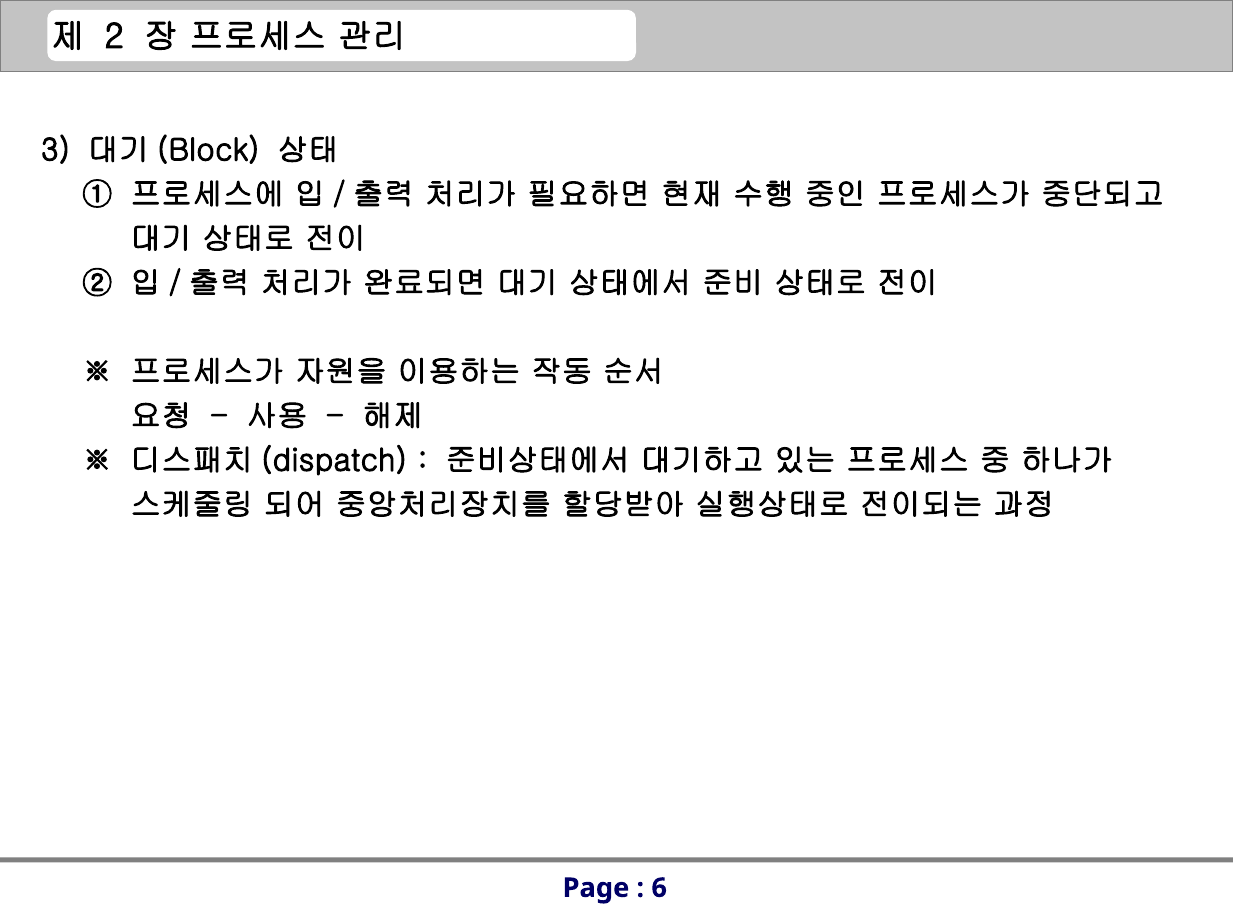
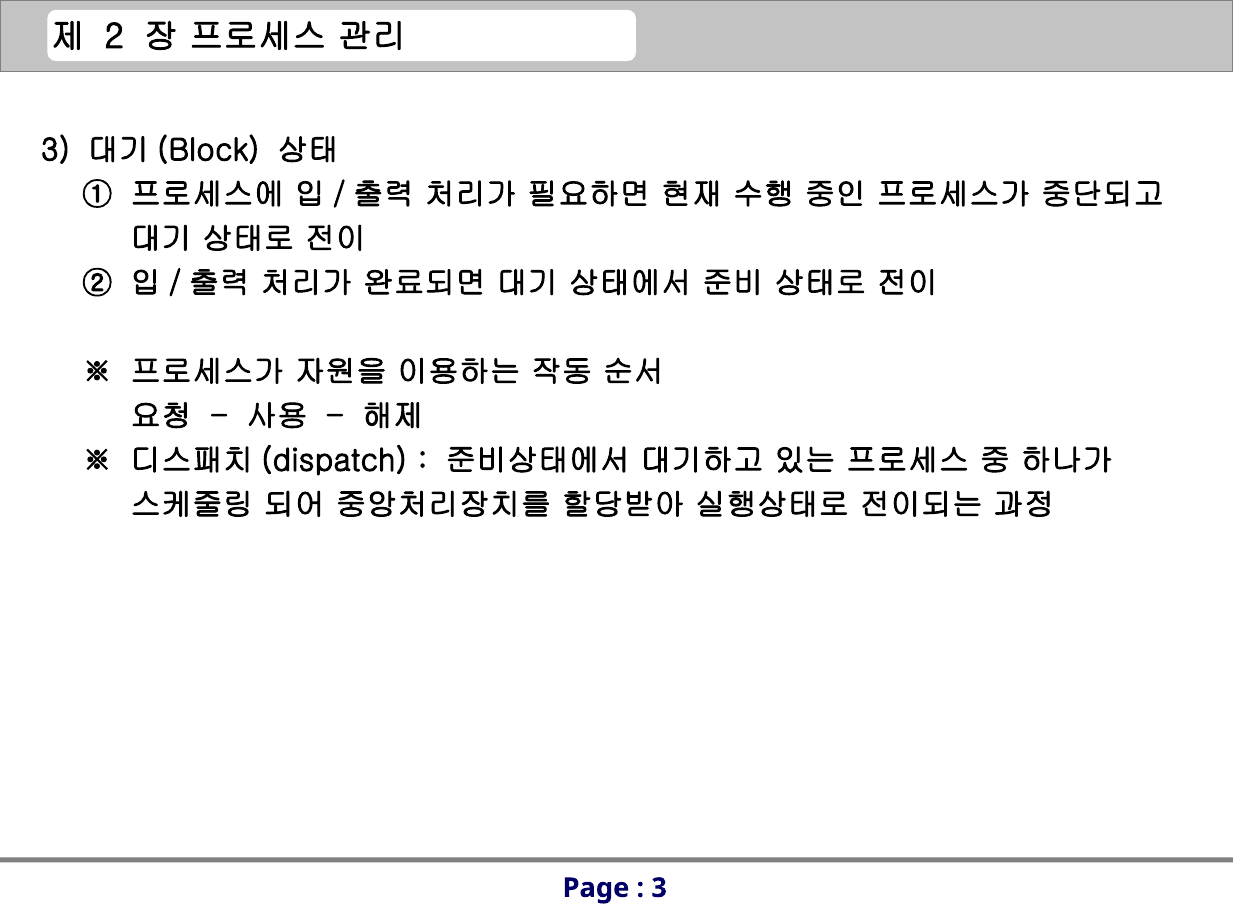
6: 6 -> 3 (659, 889)
